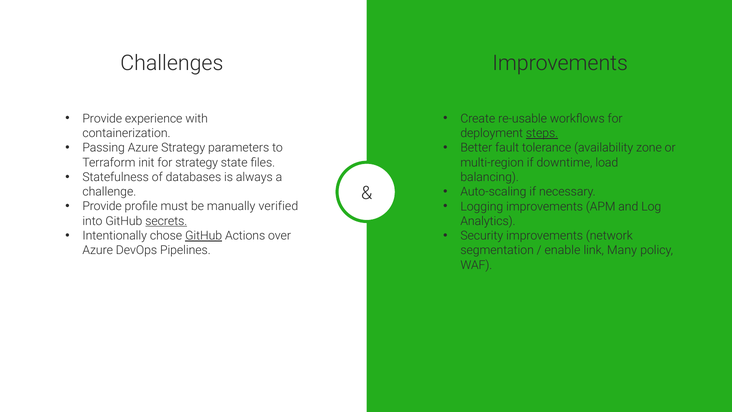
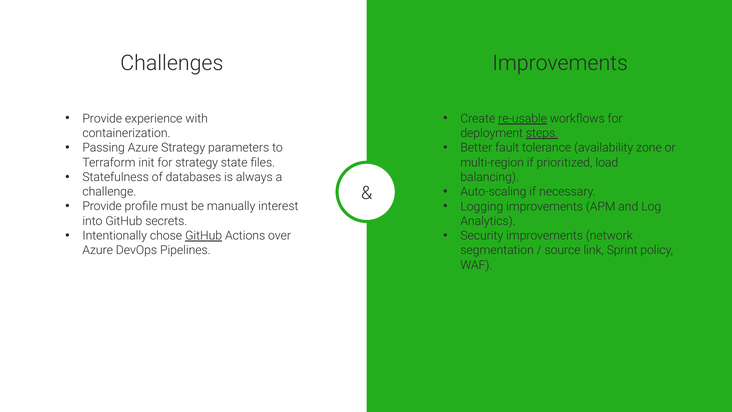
re-usable underline: none -> present (523, 119)
downtime: downtime -> prioritized (564, 162)
verified: verified -> interest (278, 206)
secrets underline: present -> none (166, 221)
enable: enable -> source (563, 250)
Many: Many -> Sprint (622, 250)
